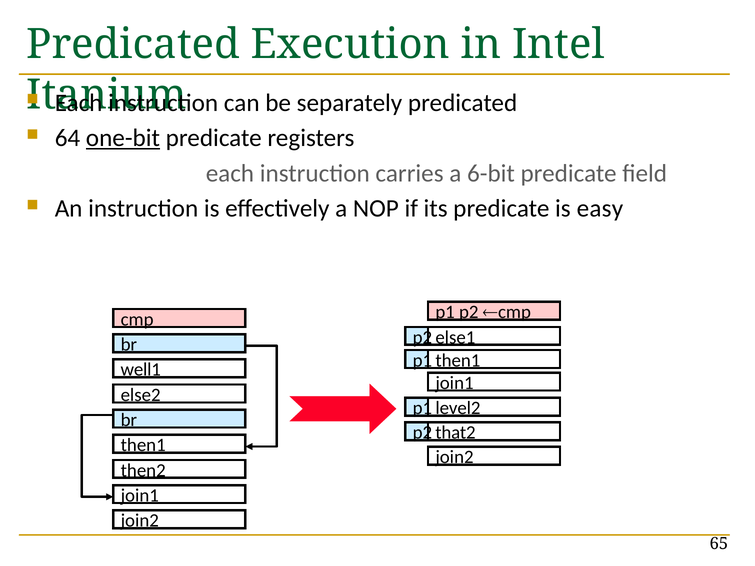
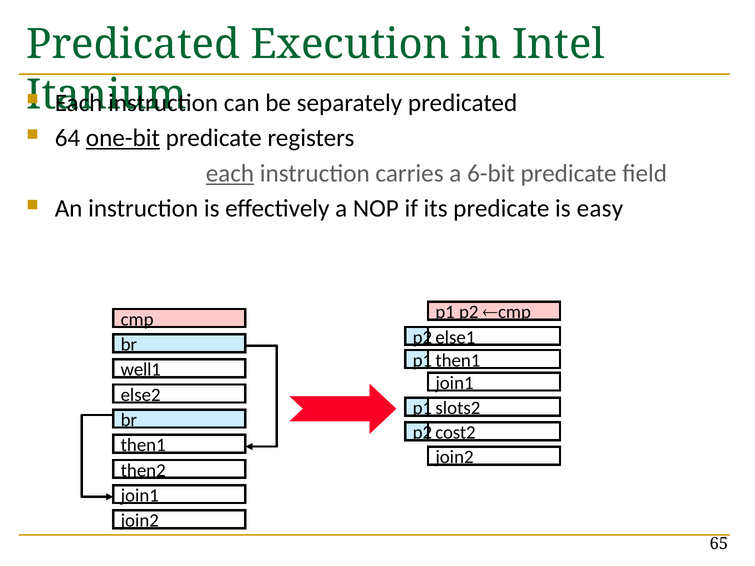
each underline: none -> present (230, 173)
level2: level2 -> slots2 (458, 408)
that2: that2 -> cost2 (455, 433)
